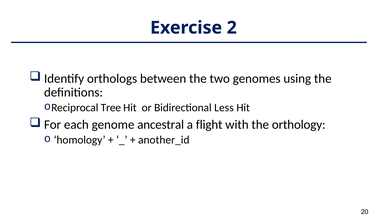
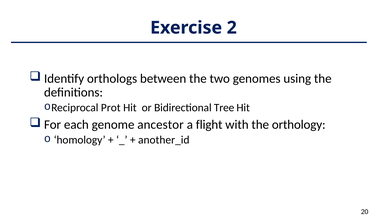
Tree: Tree -> Prot (111, 107)
Less: Less -> Tree (224, 107)
ancestral: ancestral -> ancestor (161, 125)
